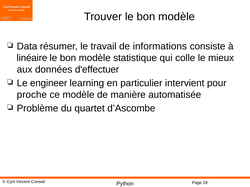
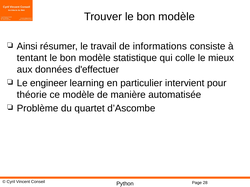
Data: Data -> Ainsi (27, 46)
linéaire: linéaire -> tentant (32, 58)
proche: proche -> théorie (32, 95)
